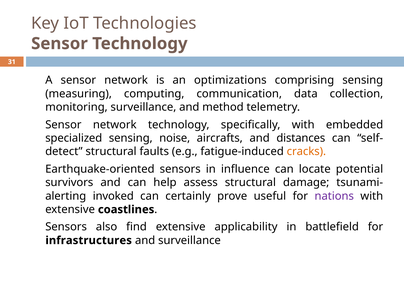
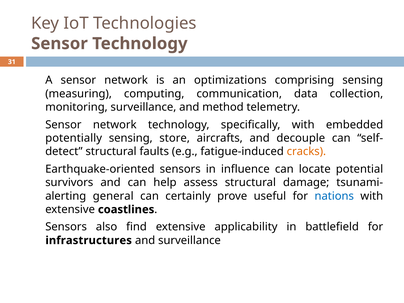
specialized: specialized -> potentially (74, 138)
noise: noise -> store (175, 138)
distances: distances -> decouple (301, 138)
invoked: invoked -> general (113, 196)
nations colour: purple -> blue (334, 196)
